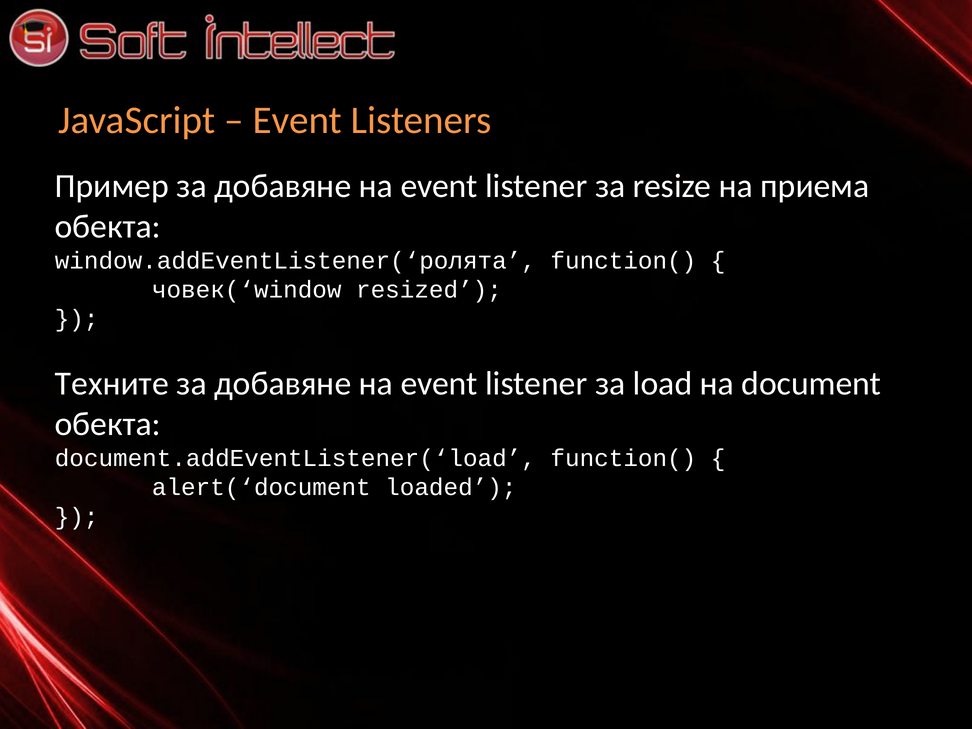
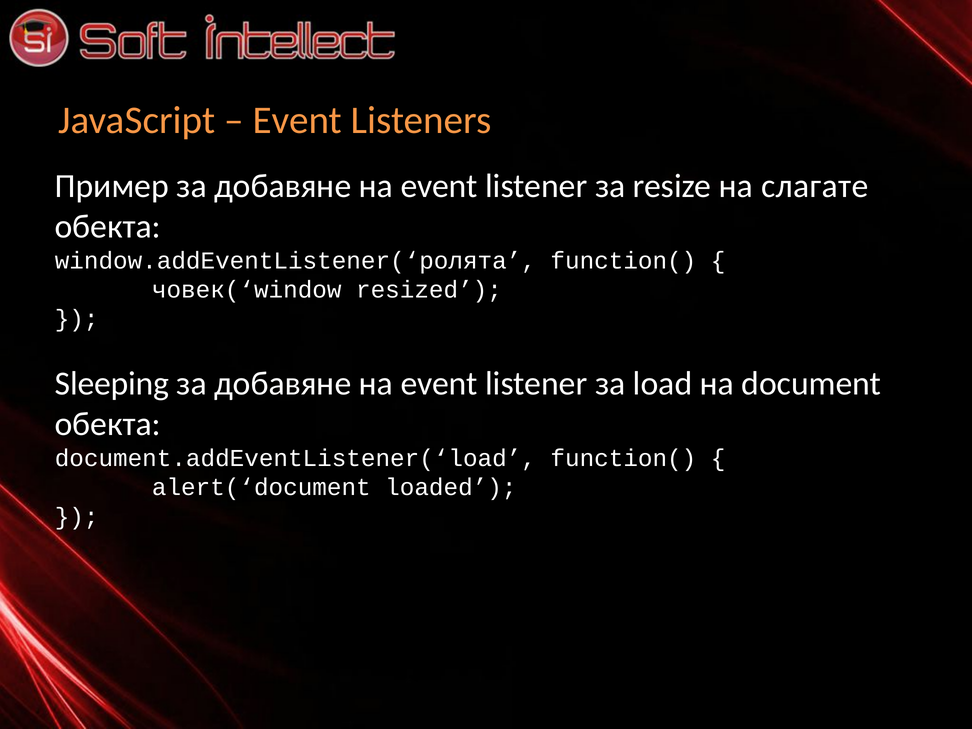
приема: приема -> слагате (815, 186)
Техните: Техните -> Sleeping (112, 384)
